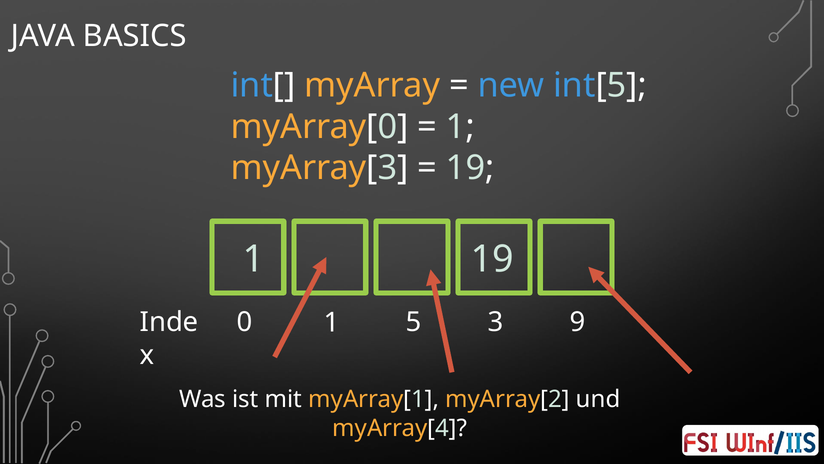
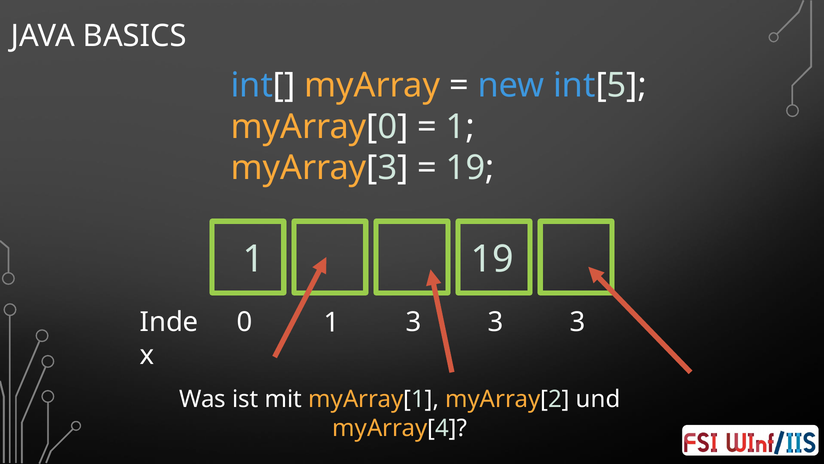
1 5: 5 -> 3 (414, 322)
9: 9 -> 3 (578, 322)
